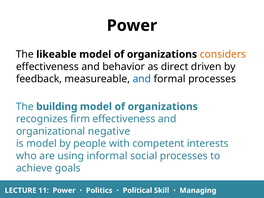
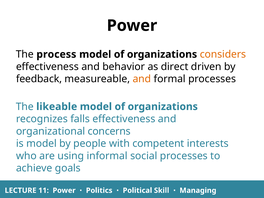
likeable: likeable -> process (56, 54)
and colour: blue -> orange (142, 79)
building: building -> likeable (57, 107)
firm: firm -> falls (80, 119)
negative: negative -> concerns (109, 131)
